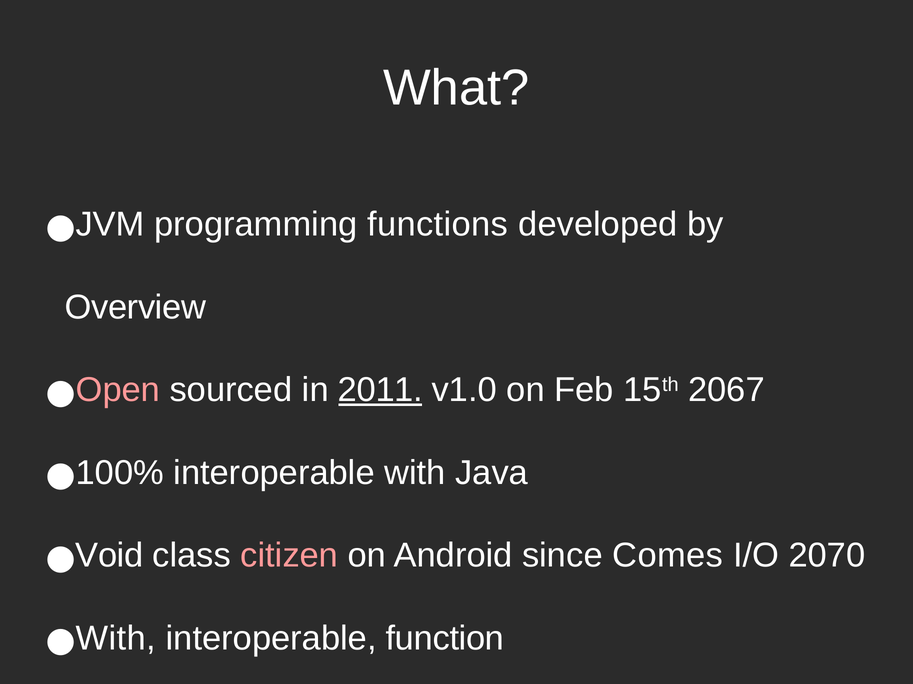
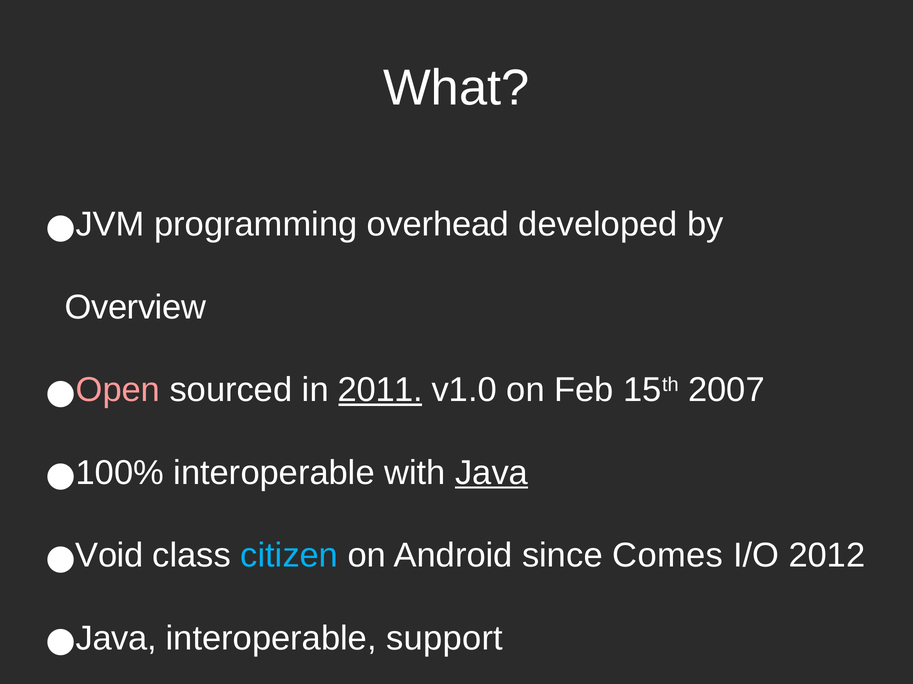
functions: functions -> overhead (438, 225)
2067: 2067 -> 2007 (726, 390)
Java underline: none -> present (492, 473)
citizen colour: pink -> light blue (289, 556)
2070: 2070 -> 2012 (827, 556)
With: With -> Java (116, 639)
function: function -> support (445, 639)
